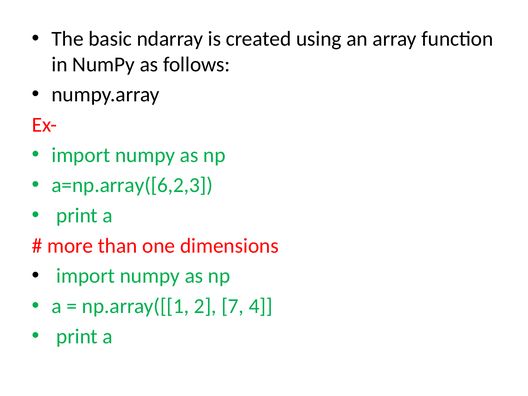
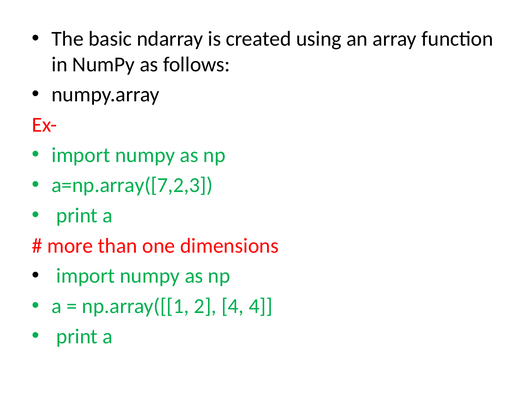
a=np.array([6,2,3: a=np.array([6,2,3 -> a=np.array([7,2,3 (132, 185)
2 7: 7 -> 4 (233, 306)
